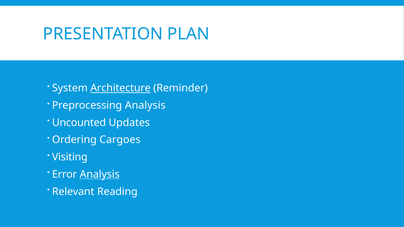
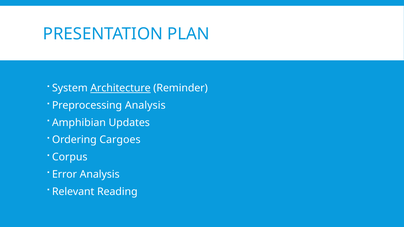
Uncounted: Uncounted -> Amphibian (79, 123)
Visiting: Visiting -> Corpus (70, 157)
Analysis underline: present -> none (100, 175)
